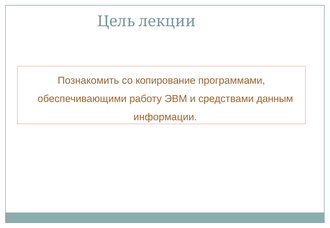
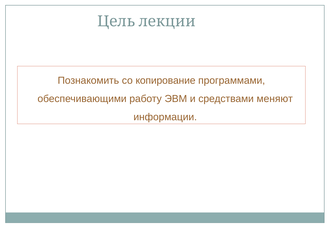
данным: данным -> меняют (275, 99)
